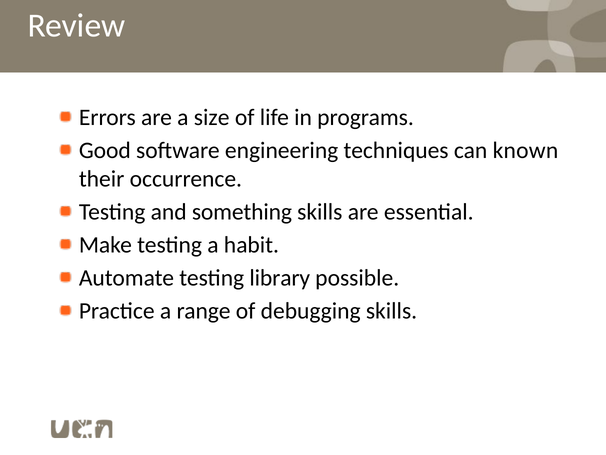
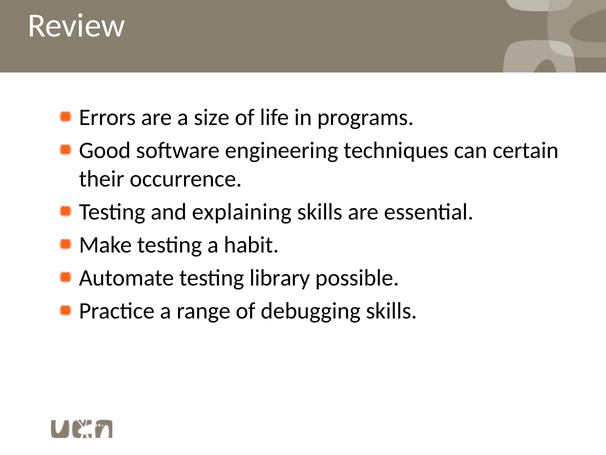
known: known -> certain (526, 150)
something: something -> explaining (242, 212)
